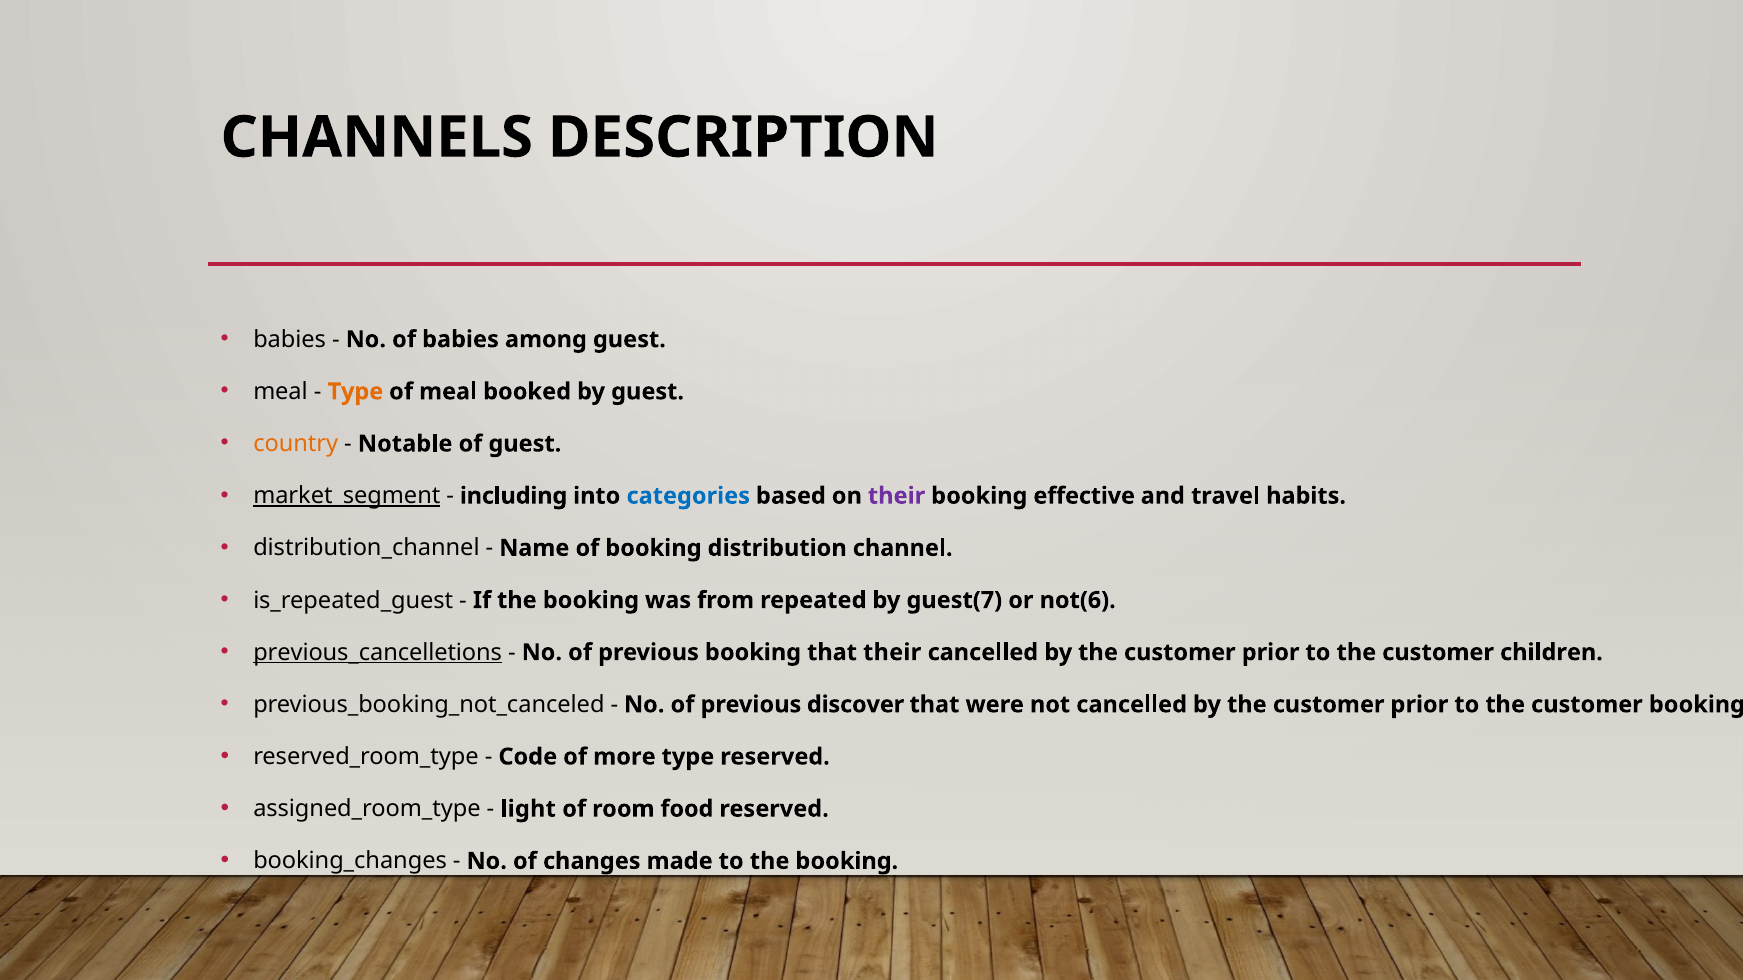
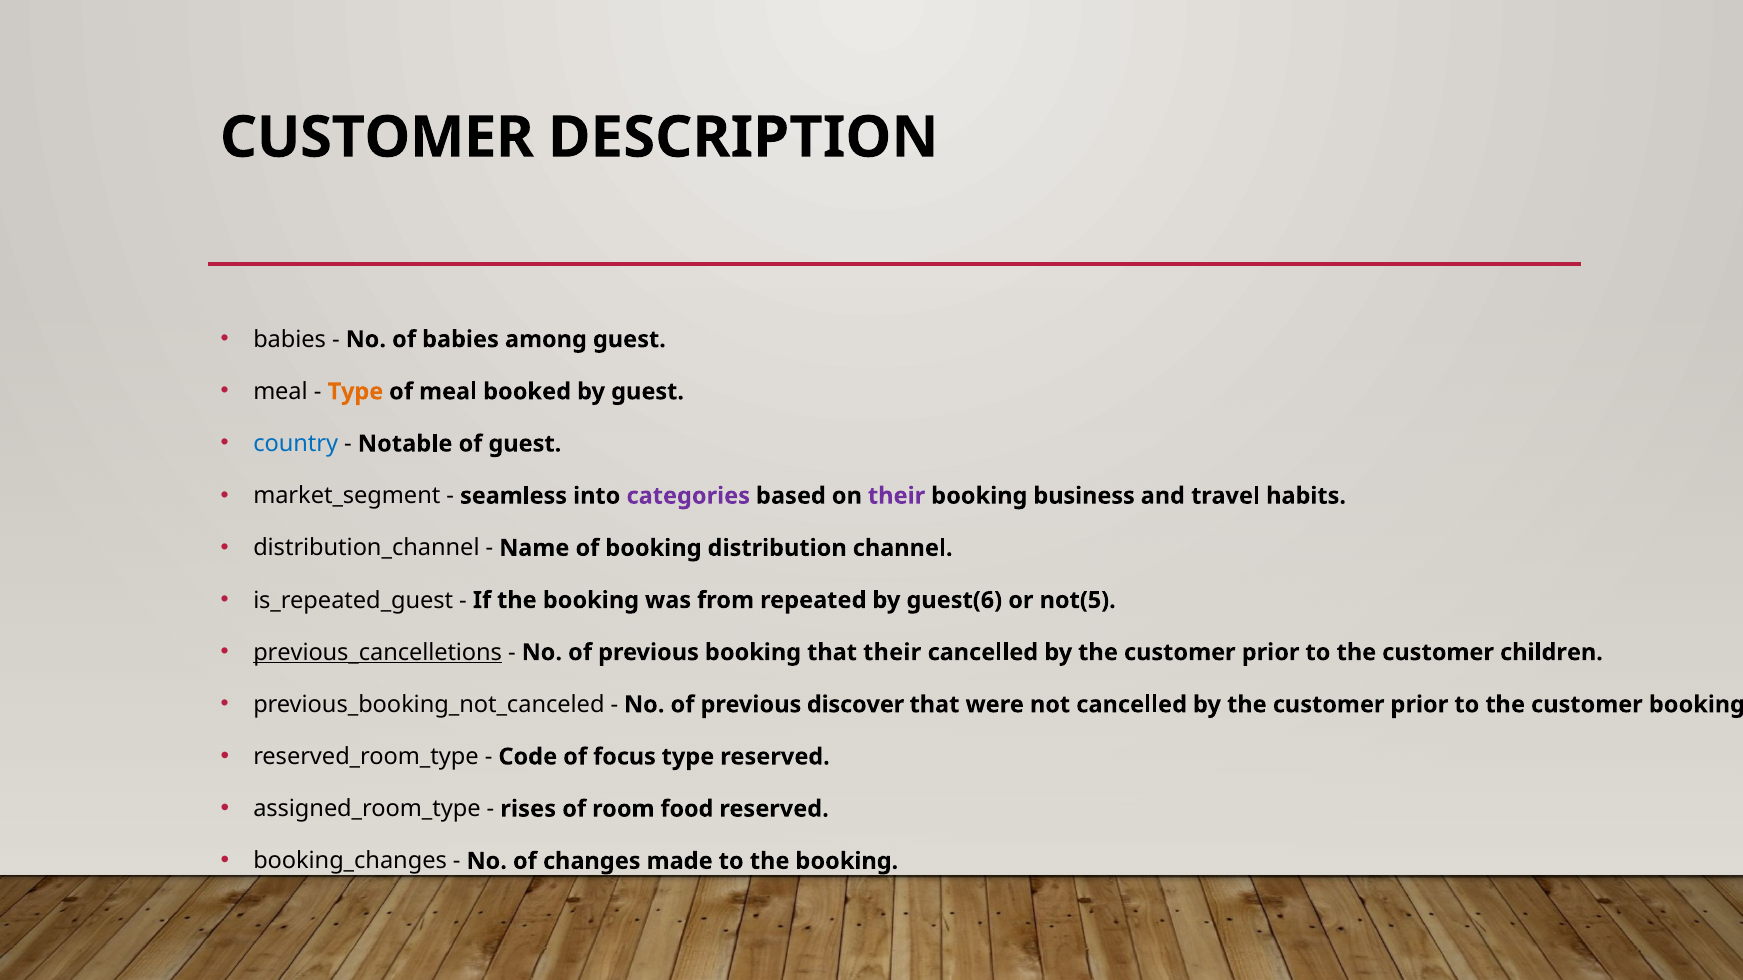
CHANNELS: CHANNELS -> CUSTOMER (377, 138)
country colour: orange -> blue (296, 444)
market_segment underline: present -> none (347, 496)
including: including -> seamless (514, 496)
categories colour: blue -> purple (688, 496)
effective: effective -> business (1084, 496)
guest(7: guest(7 -> guest(6 (954, 600)
not(6: not(6 -> not(5 (1078, 600)
more: more -> focus (625, 757)
light: light -> rises (528, 809)
